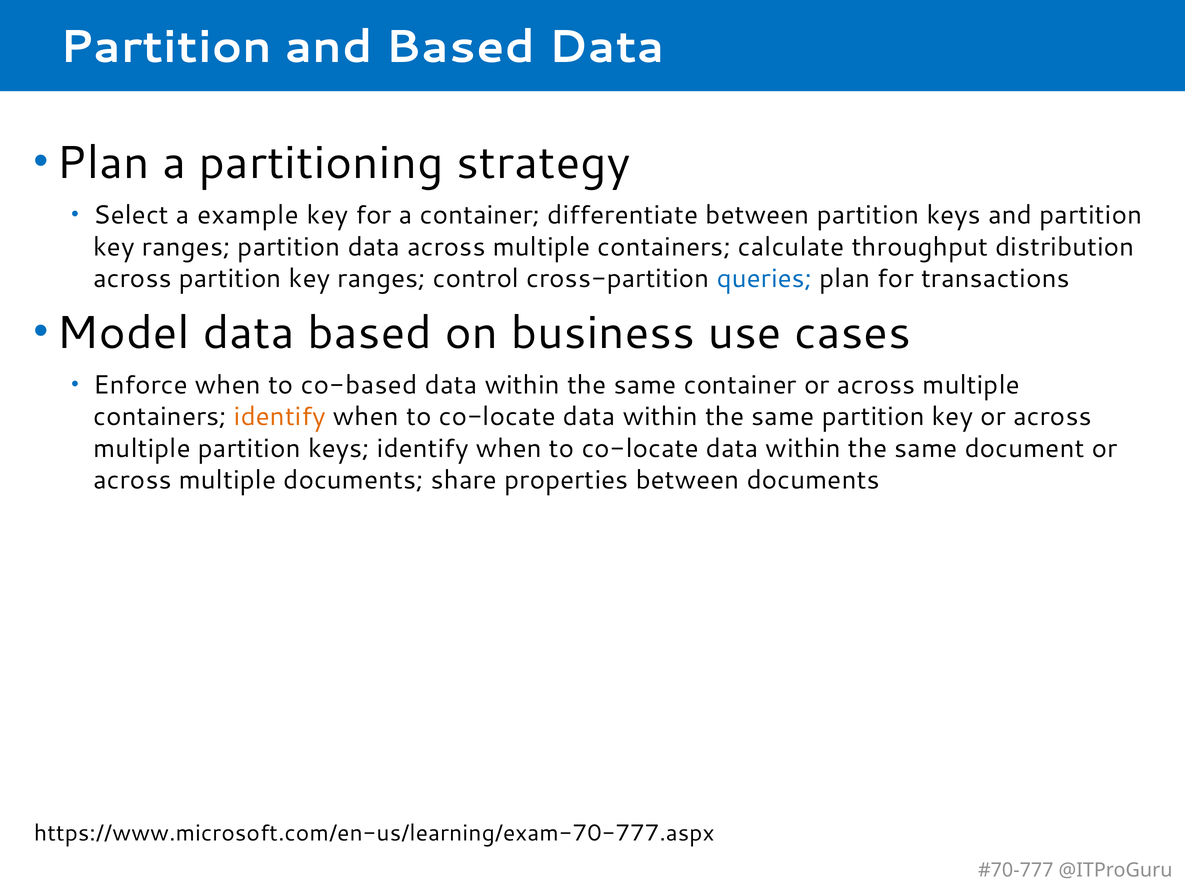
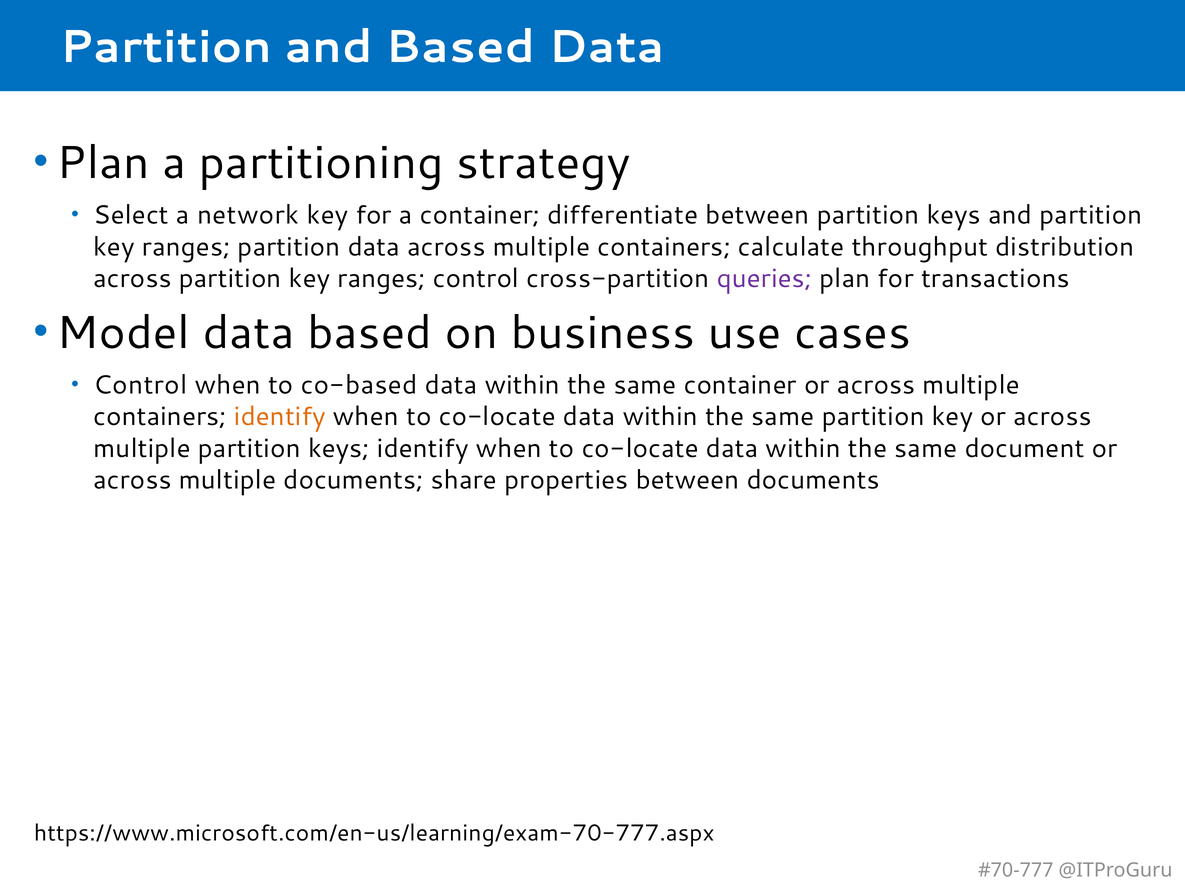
example: example -> network (248, 215)
queries colour: blue -> purple (764, 278)
Enforce: Enforce -> Control (140, 385)
